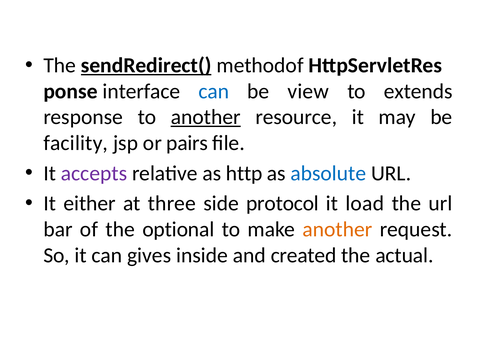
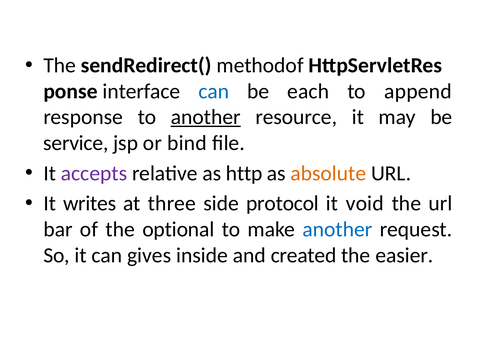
sendRedirect( underline: present -> none (146, 66)
view: view -> each (308, 91)
extends: extends -> append (418, 91)
facility: facility -> service (76, 143)
pairs: pairs -> bind (187, 143)
absolute colour: blue -> orange (328, 174)
either: either -> writes (90, 204)
load: load -> void (365, 204)
another colour: orange -> blue (337, 230)
actual: actual -> easier (404, 256)
